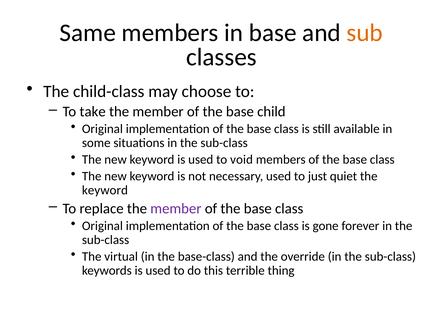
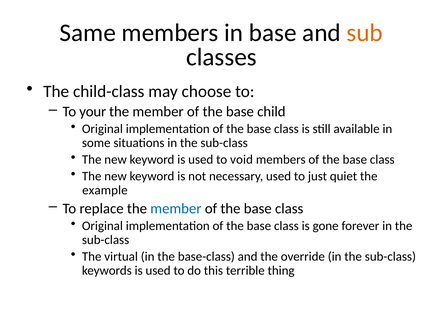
take: take -> your (93, 111)
keyword: keyword -> example (105, 190)
member colour: purple -> blue (176, 208)
